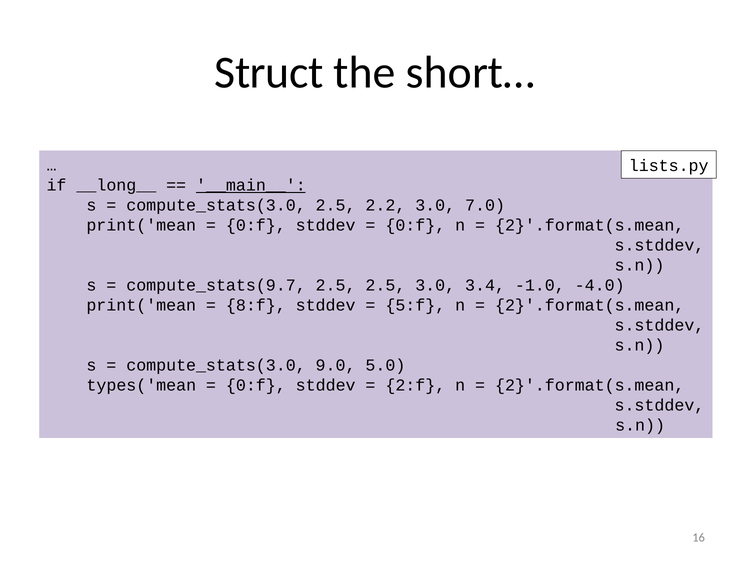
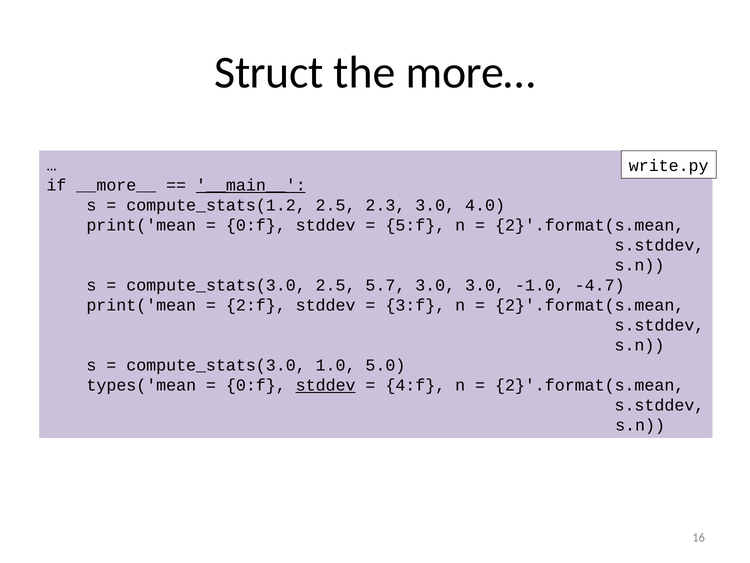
short…: short… -> more… (471, 73)
lists.py: lists.py -> write.py (669, 166)
__long__: __long__ -> __more__ (116, 185)
compute_stats(3.0: compute_stats(3.0 -> compute_stats(1.2 (216, 205)
2.2: 2.2 -> 2.3 (385, 205)
7.0: 7.0 -> 4.0 (485, 205)
0:f: 0:f -> 5:f (415, 225)
compute_stats(9.7: compute_stats(9.7 -> compute_stats(3.0 (216, 285)
2.5 2.5: 2.5 -> 5.7 (385, 285)
3.0 3.4: 3.4 -> 3.0 (485, 285)
-4.0: -4.0 -> -4.7 (600, 285)
8:f: 8:f -> 2:f (256, 305)
5:f: 5:f -> 3:f (415, 305)
9.0: 9.0 -> 1.0 (336, 365)
stddev underline: none -> present (326, 385)
2:f: 2:f -> 4:f (415, 385)
